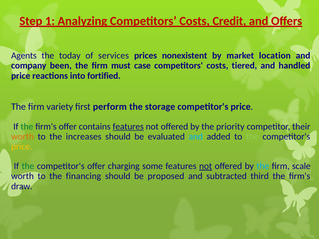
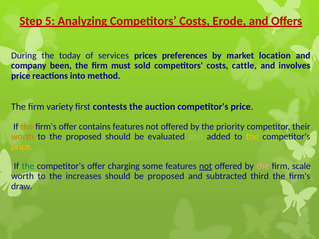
1: 1 -> 5 (50, 21)
Credit: Credit -> Erode (229, 21)
Agents: Agents -> During (24, 56)
nonexistent: nonexistent -> preferences (185, 56)
case: case -> sold (142, 66)
tiered: tiered -> cattle (244, 66)
handled: handled -> involves (294, 66)
fortified: fortified -> method (104, 76)
perform: perform -> contests (110, 107)
storage: storage -> auction (160, 107)
the colour: green -> orange (27, 127)
features underline: present -> none (128, 127)
the increases: increases -> proposed (84, 137)
and colour: light blue -> light green (196, 137)
the colour: light green -> yellow (252, 137)
the colour: light blue -> pink (263, 166)
financing: financing -> increases (84, 176)
